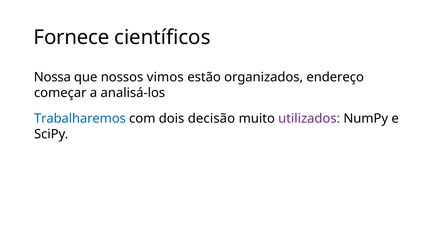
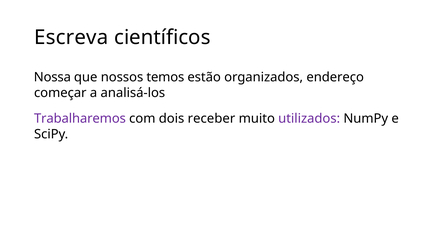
Fornece: Fornece -> Escreva (71, 38)
vimos: vimos -> temos (165, 77)
Trabalharemos colour: blue -> purple (80, 119)
decisão: decisão -> receber (211, 119)
